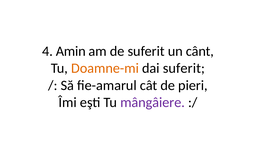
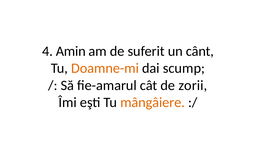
dai suferit: suferit -> scump (184, 68)
pieri: pieri -> zorii (193, 85)
mângâiere colour: purple -> orange (153, 102)
